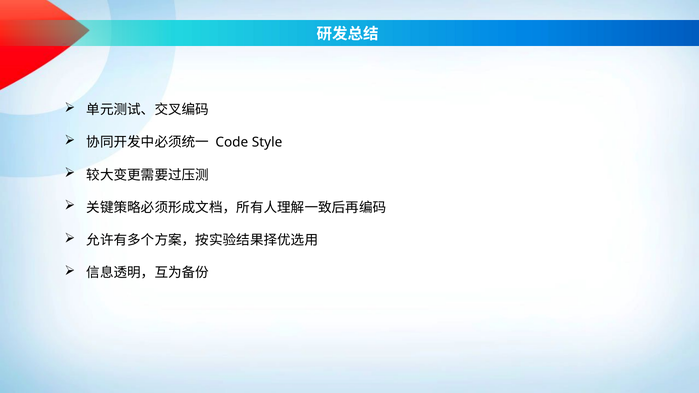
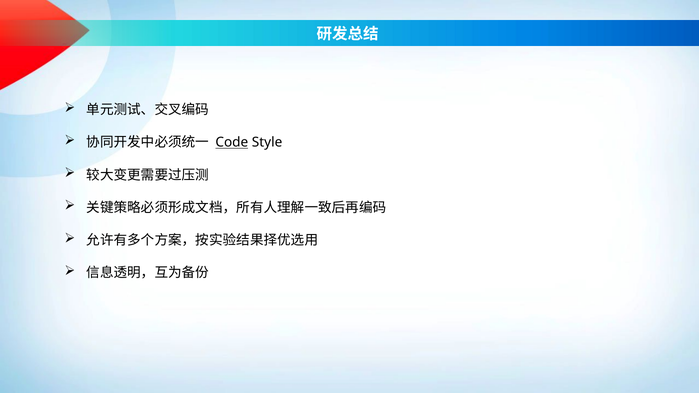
Code underline: none -> present (232, 142)
